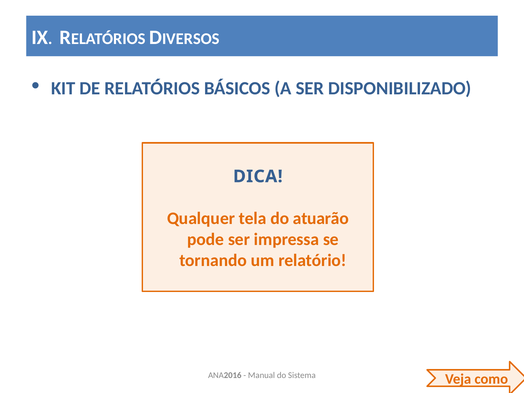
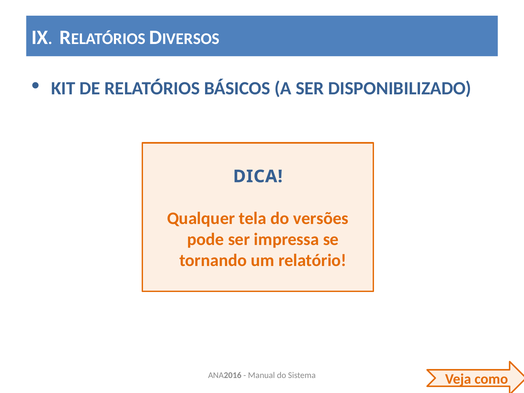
atuarão: atuarão -> versões (321, 218)
